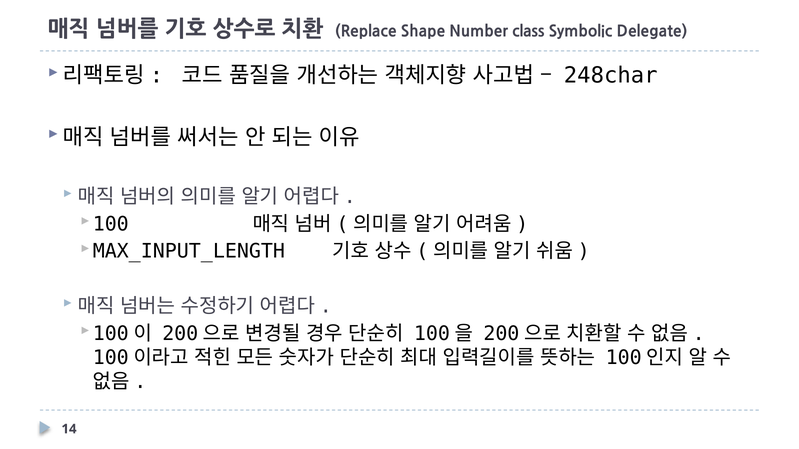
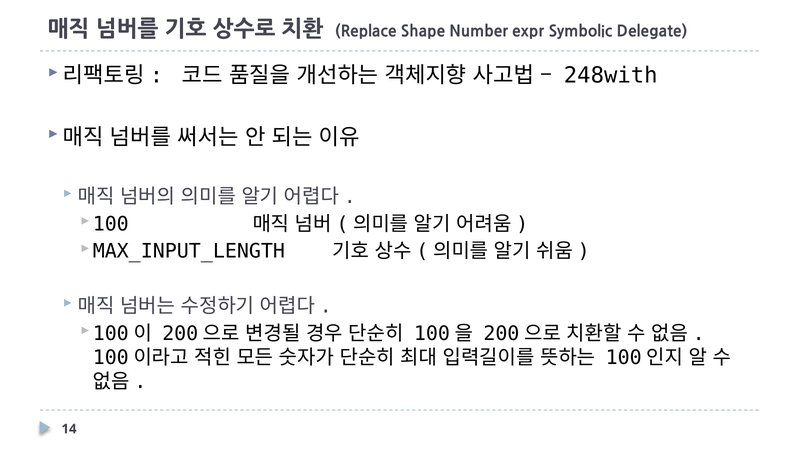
class: class -> expr (528, 31)
248char: 248char -> 248with (611, 76)
